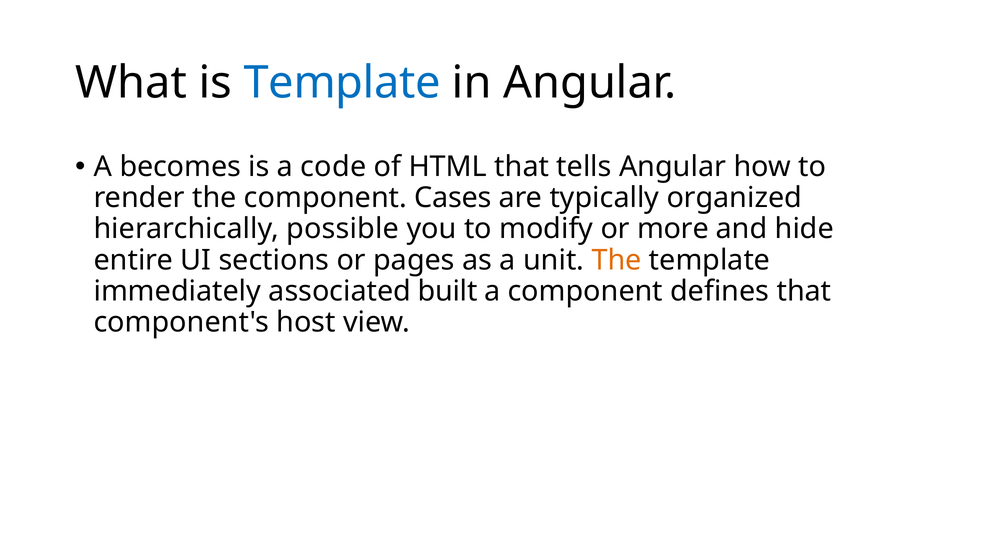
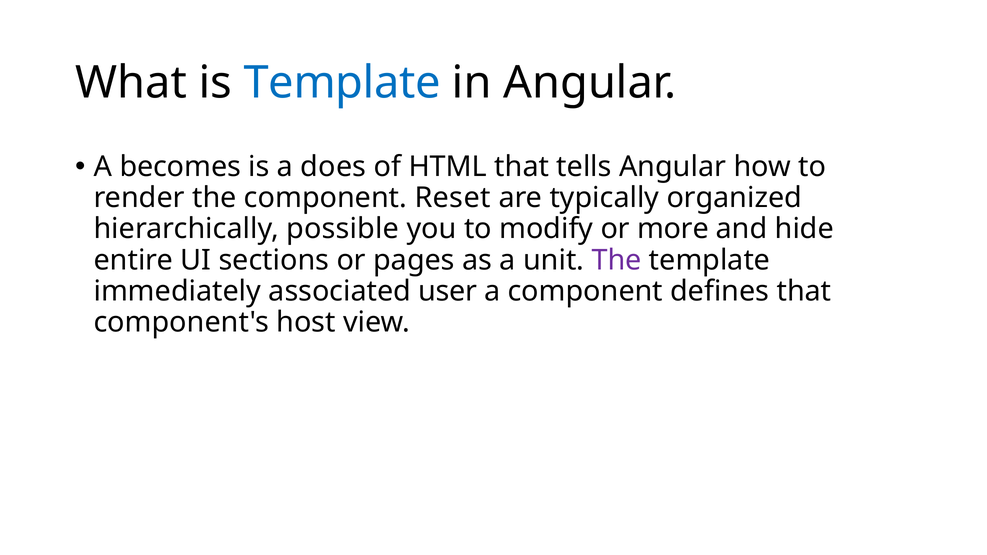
code: code -> does (333, 167)
Cases: Cases -> Reset (453, 198)
The colour: orange -> purple (617, 260)
built: built -> user (448, 291)
